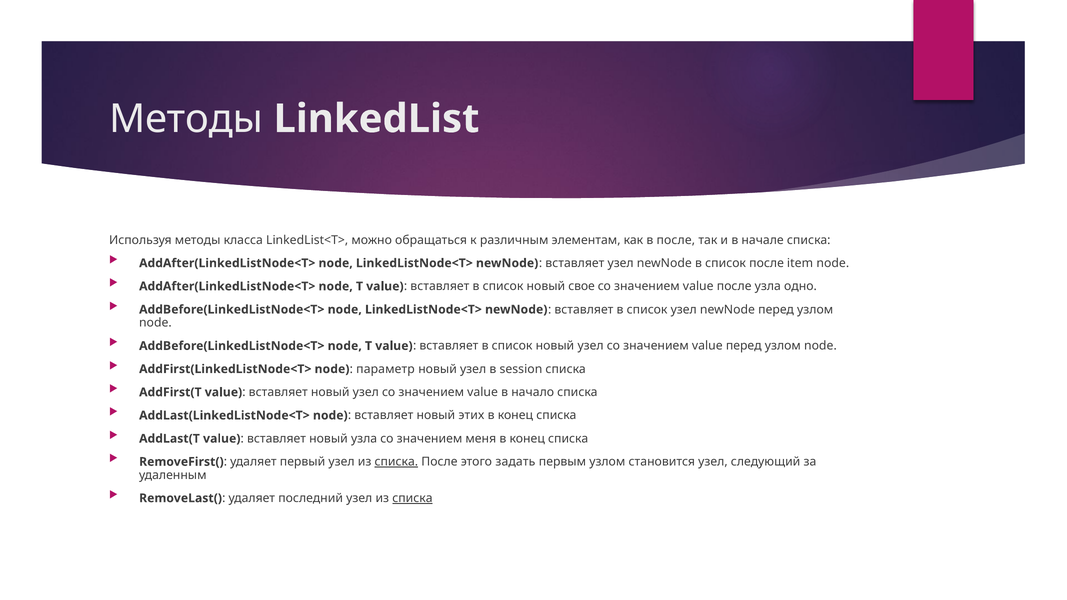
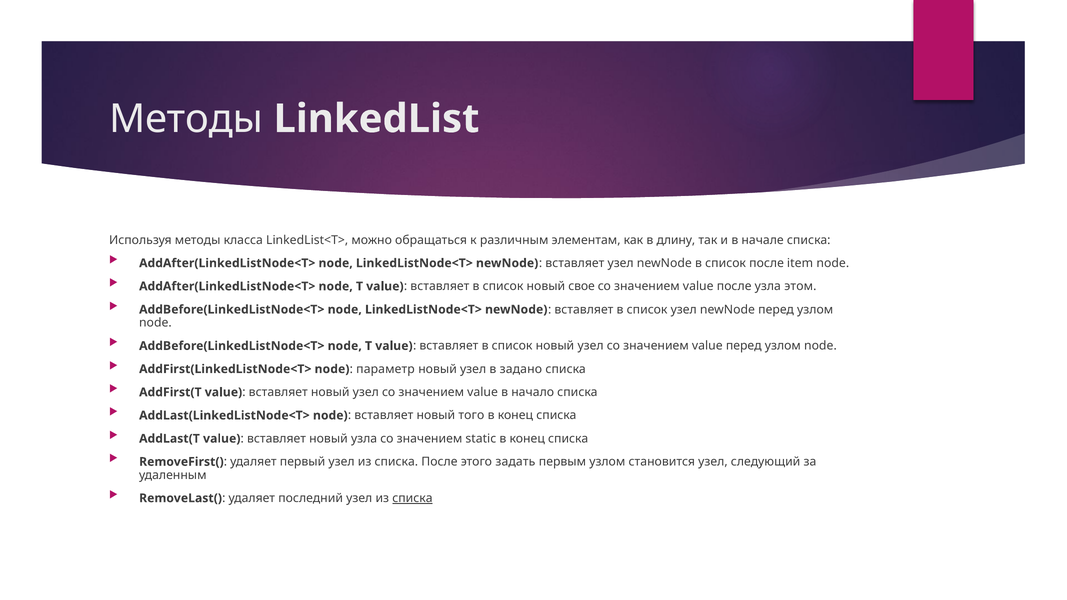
в после: после -> длину (676, 240)
одно: одно -> этом (800, 286)
session: session -> задано (521, 369)
этих: этих -> того (471, 416)
меня: меня -> static (481, 439)
списка underline: present -> none (396, 462)
